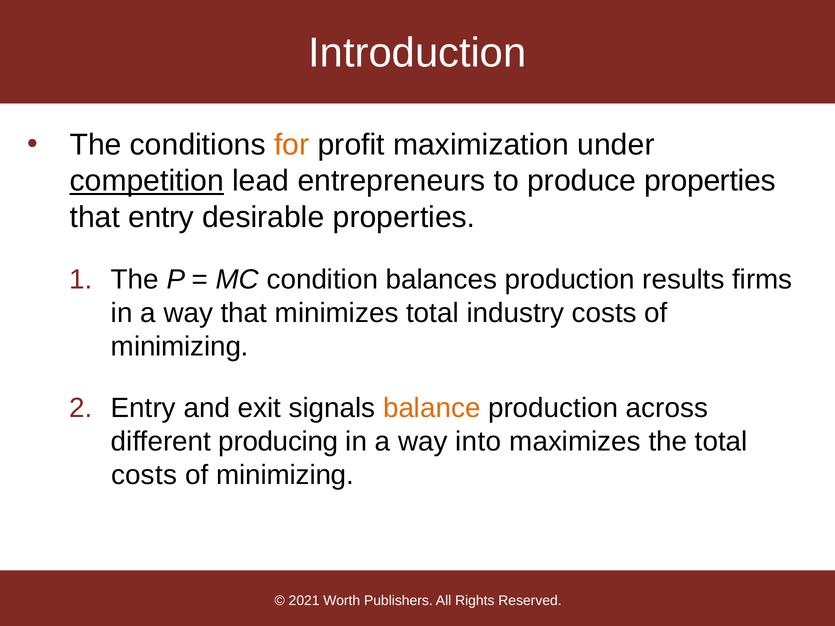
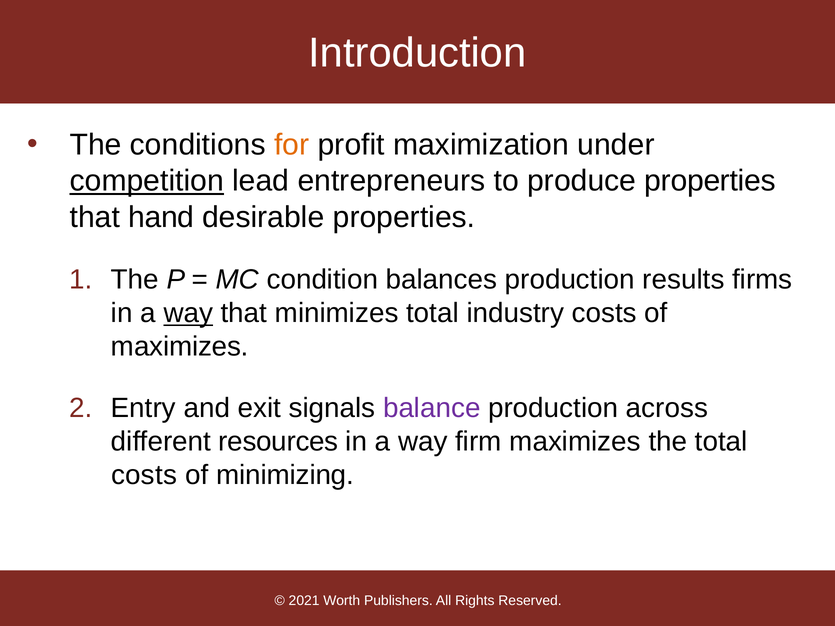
that entry: entry -> hand (161, 217)
way underline: none -> present (188, 313)
minimizing: minimizing -> maximizes (180, 347)
balance colour: orange -> purple (432, 408)
producing: producing -> resources (278, 442)
into: into -> firm (478, 442)
